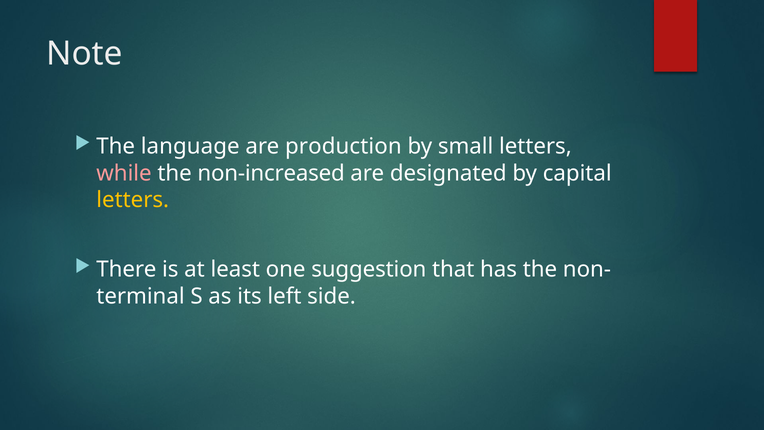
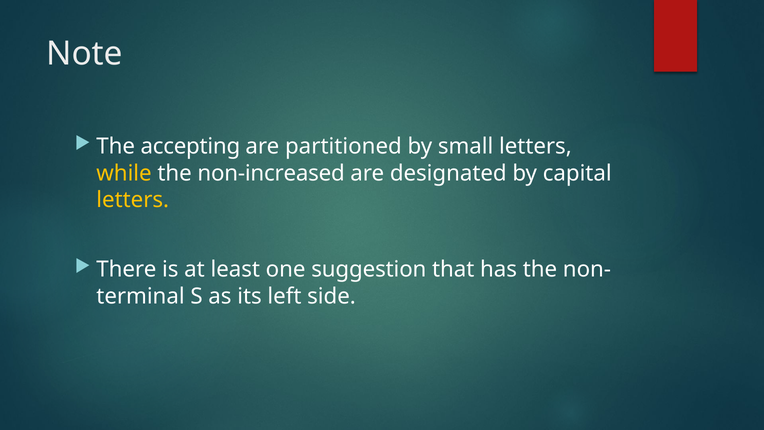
language: language -> accepting (190, 146)
production: production -> partitioned (343, 146)
while colour: pink -> yellow (124, 173)
